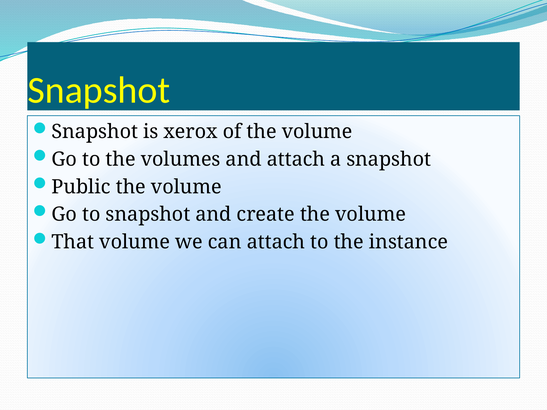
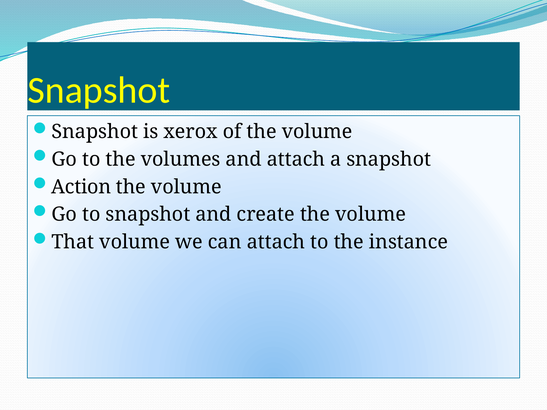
Public: Public -> Action (81, 187)
